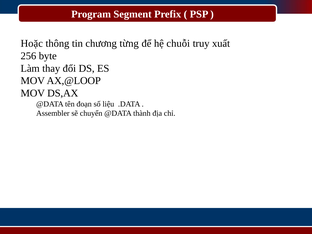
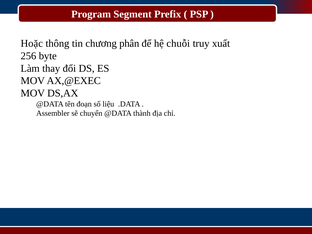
từng: từng -> phân (129, 43)
AX,@LOOP: AX,@LOOP -> AX,@EXEC (74, 81)
